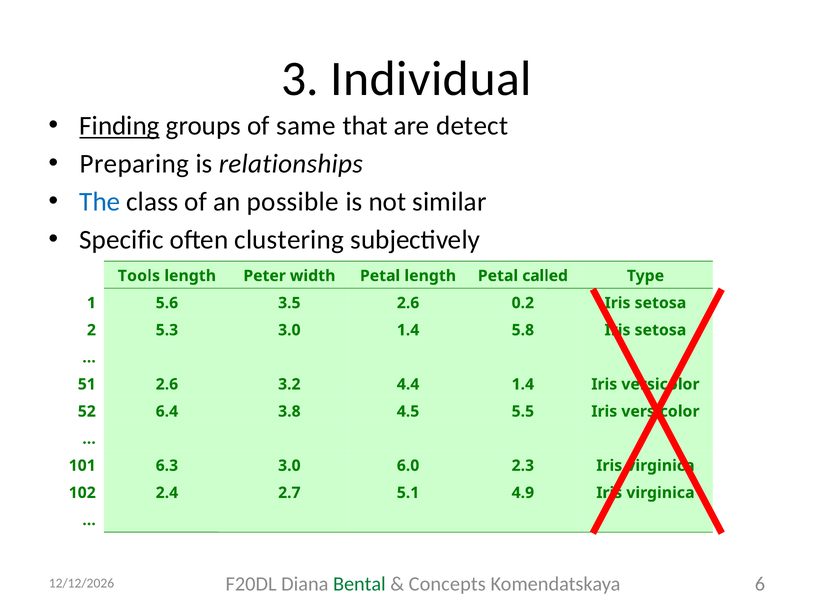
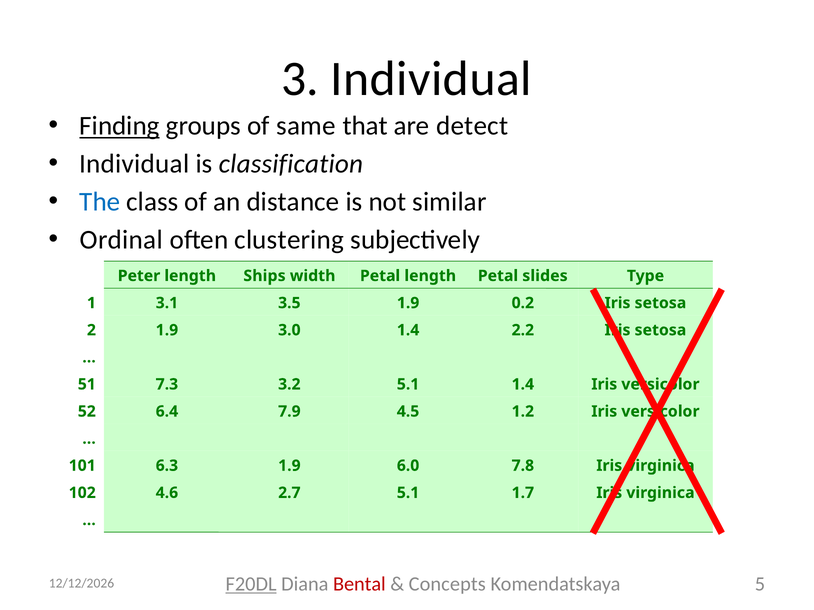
Preparing: Preparing -> Individual (134, 164)
relationships: relationships -> classification (291, 164)
possible: possible -> distance (293, 202)
Specific: Specific -> Ordinal (121, 240)
Tools: Tools -> Peter (139, 276)
Peter: Peter -> Ships (265, 276)
called: called -> slides (545, 276)
5.6: 5.6 -> 3.1 (167, 303)
2.6: 2.6 -> 1.9 (408, 303)
5.3: 5.3 -> 1.9 (167, 330)
5.8: 5.8 -> 2.2 (523, 330)
2.6: 2.6 -> 7.3 (167, 385)
4.4: 4.4 -> 5.1 (408, 385)
3.8: 3.8 -> 7.9 (289, 412)
5.5: 5.5 -> 1.2 (523, 412)
3.0: 3.0 -> 1.9 (289, 466)
2.3: 2.3 -> 7.8 (523, 466)
2.4: 2.4 -> 4.6 (167, 493)
4.9: 4.9 -> 1.7 (523, 493)
F20DL underline: none -> present (251, 585)
Bental colour: green -> red (359, 585)
6: 6 -> 5 (760, 584)
